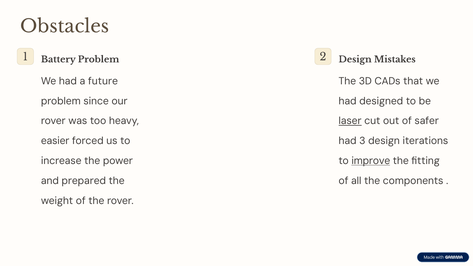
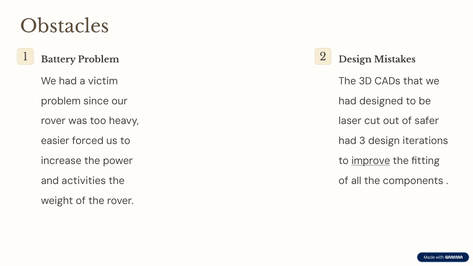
future: future -> victim (103, 81)
laser underline: present -> none (350, 121)
prepared: prepared -> activities (84, 181)
